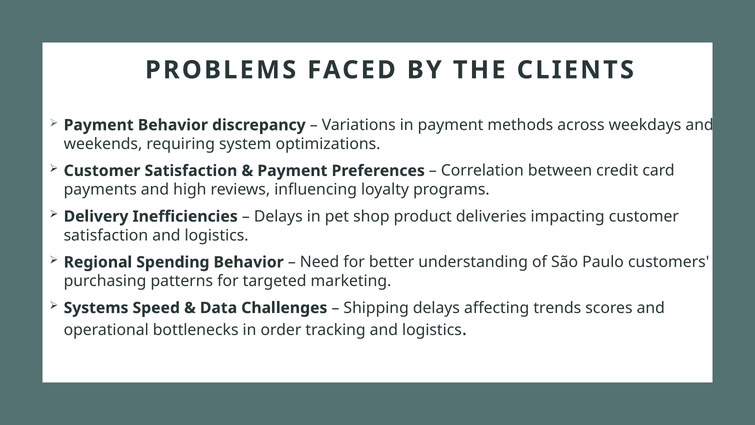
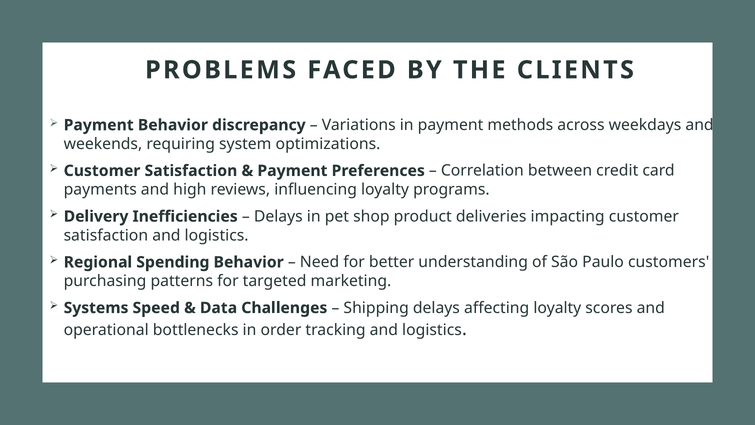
affecting trends: trends -> loyalty (557, 308)
